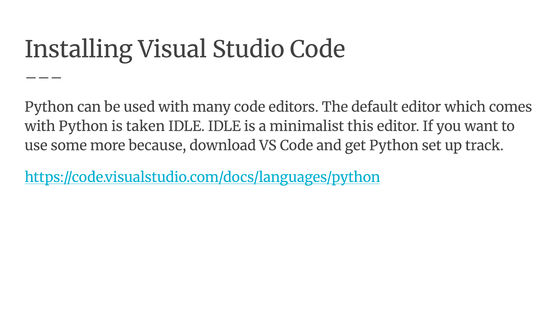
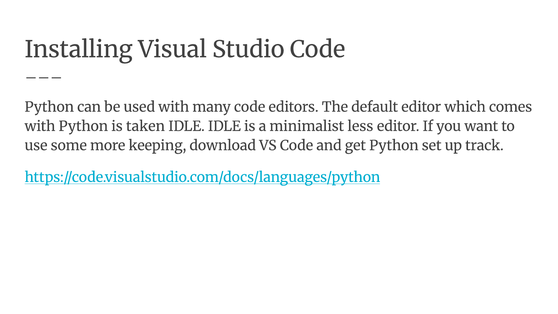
this: this -> less (360, 126)
because: because -> keeping (157, 146)
